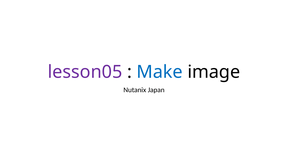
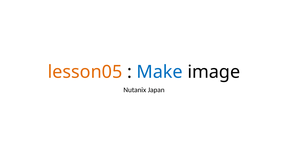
lesson05 colour: purple -> orange (85, 72)
